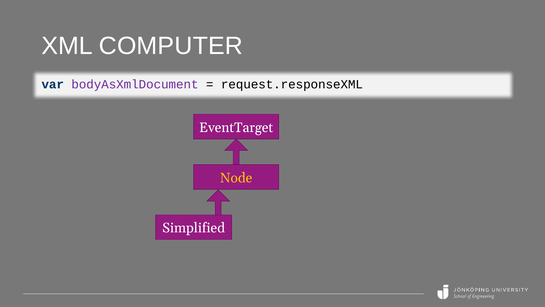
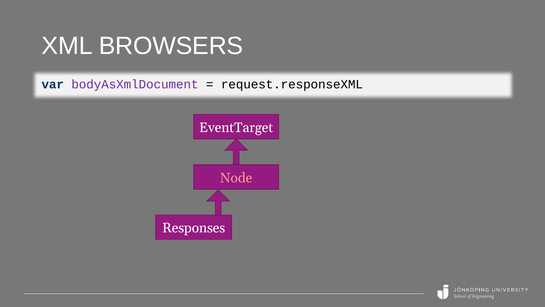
COMPUTER: COMPUTER -> BROWSERS (171, 46)
Node colour: yellow -> pink (236, 178)
Simplified: Simplified -> Responses (194, 228)
